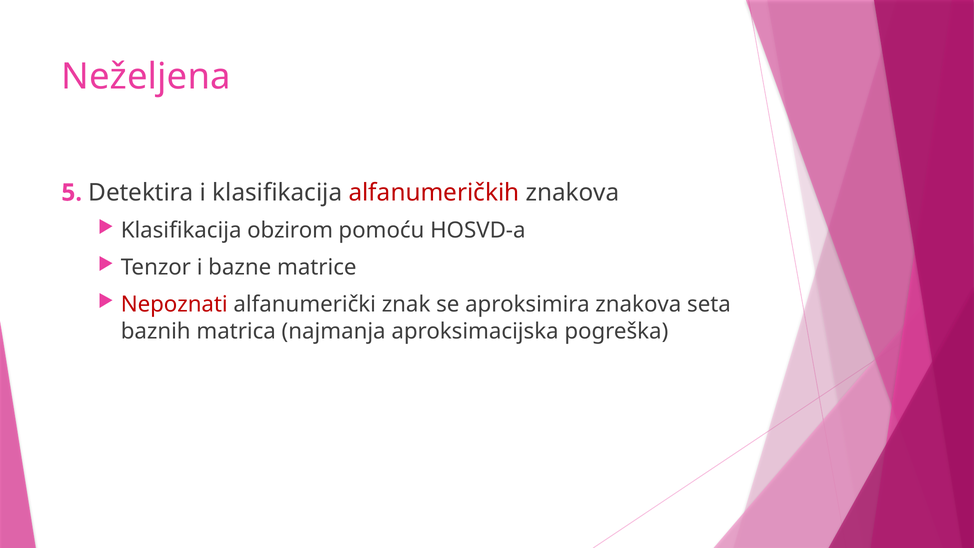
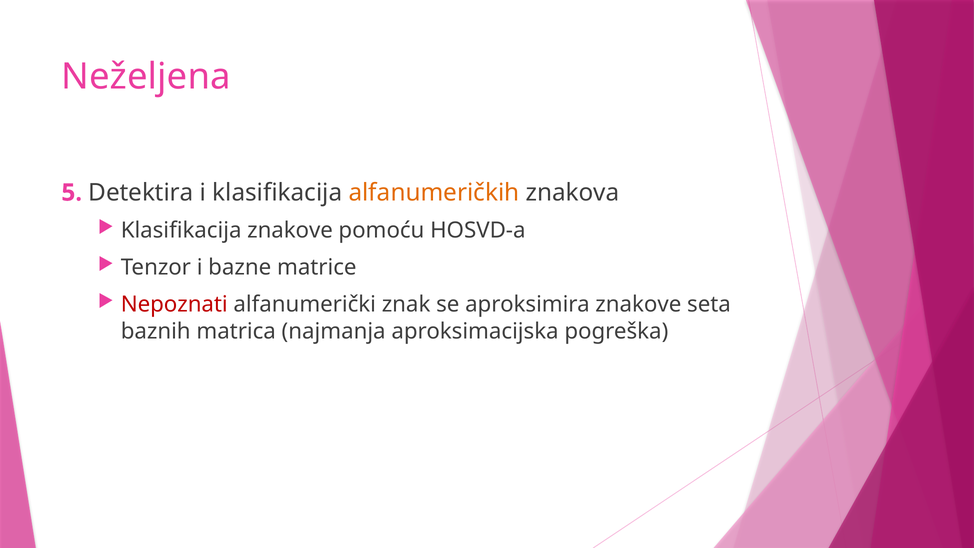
alfanumeričkih colour: red -> orange (434, 193)
Klasifikacija obzirom: obzirom -> znakove (290, 231)
aproksimira znakova: znakova -> znakove (638, 304)
